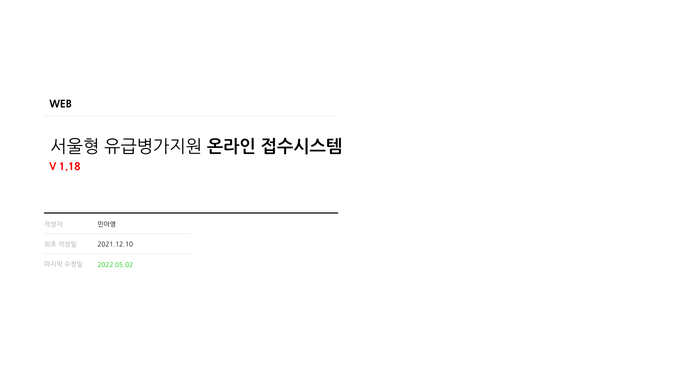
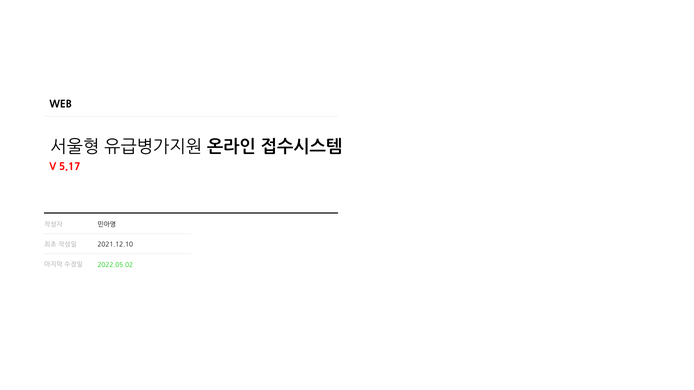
1.18: 1.18 -> 5.17 (70, 167)
